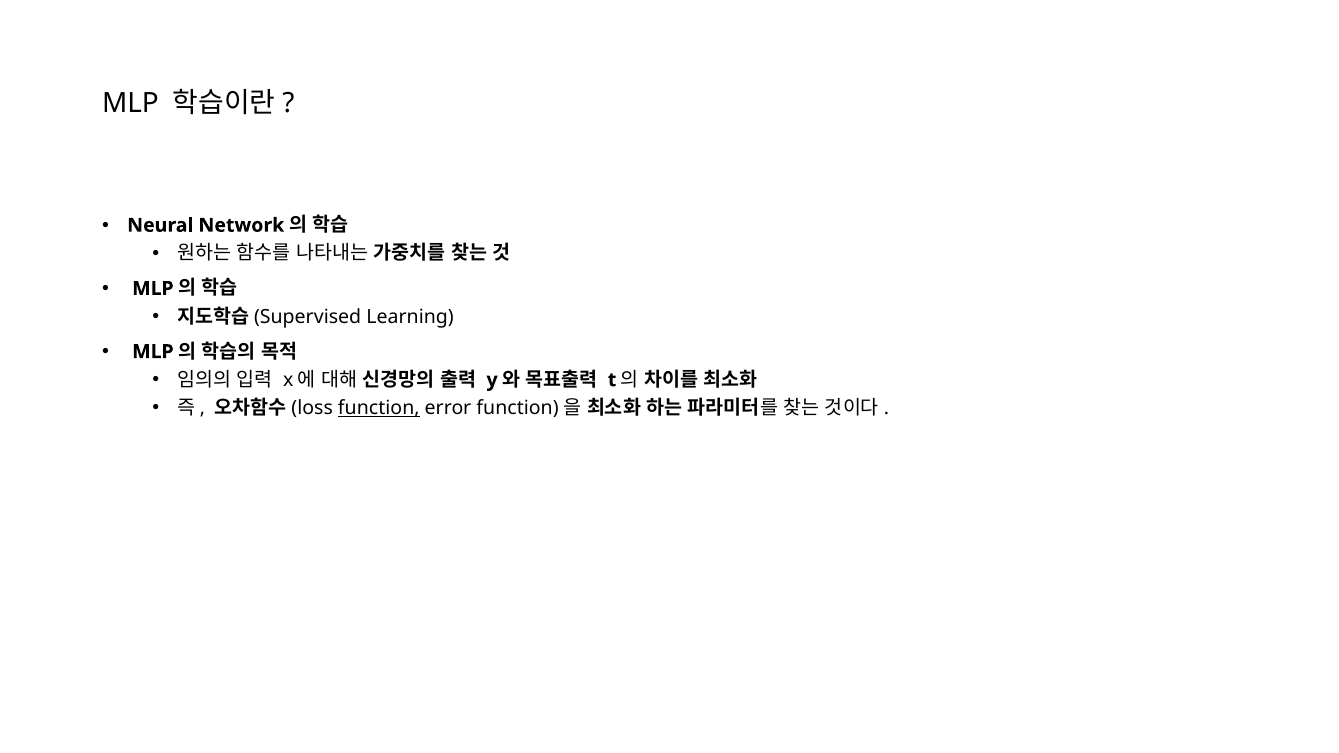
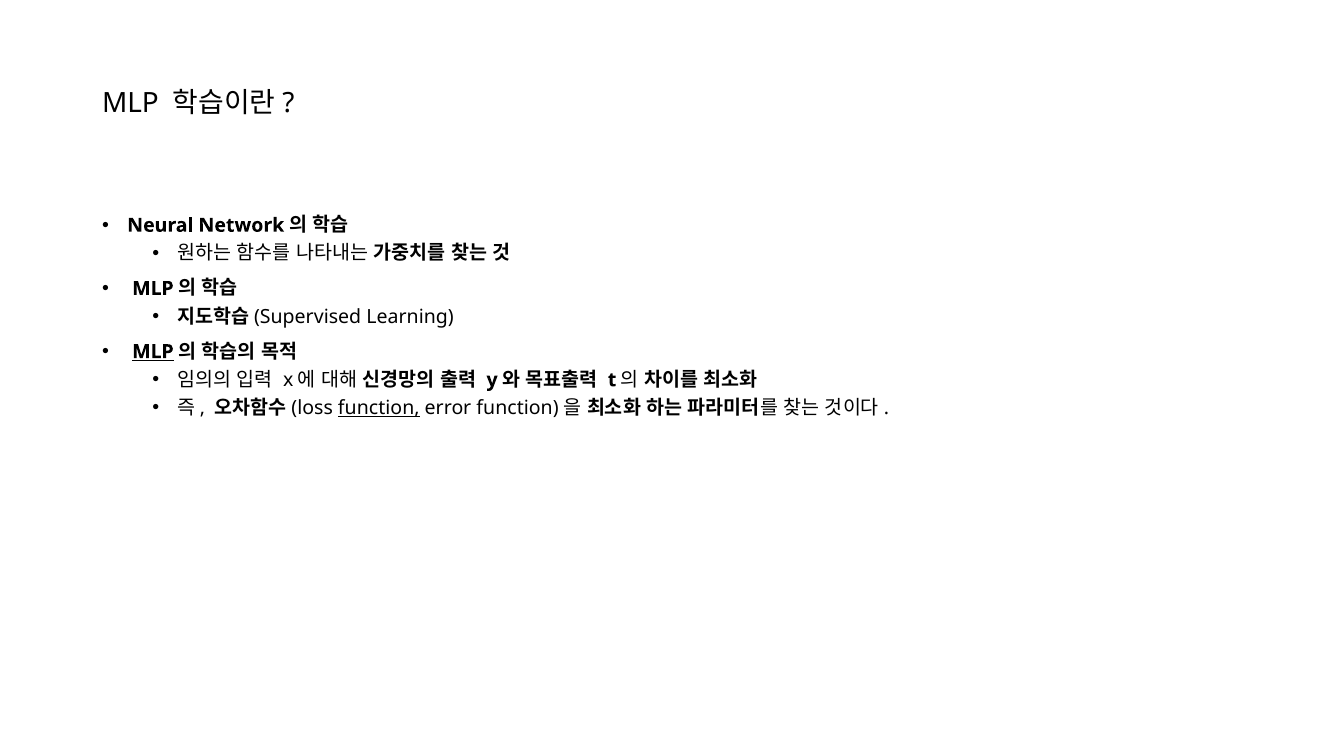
MLP underline: none -> present (153, 352)
